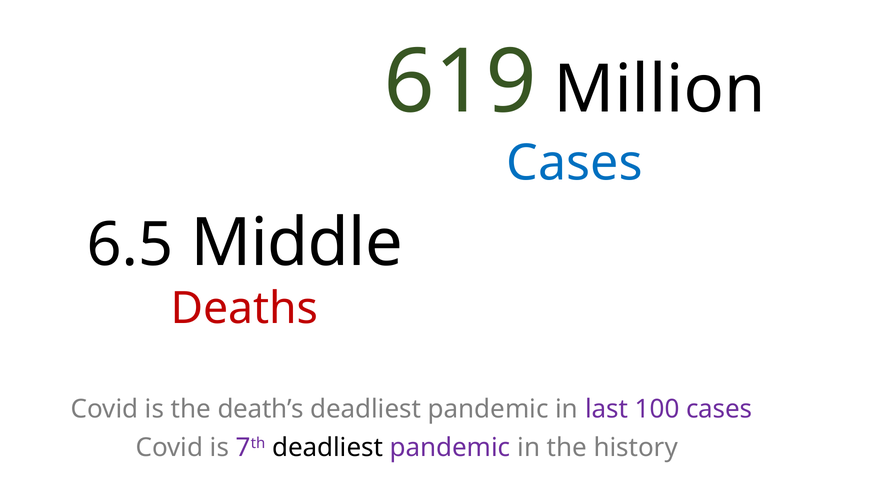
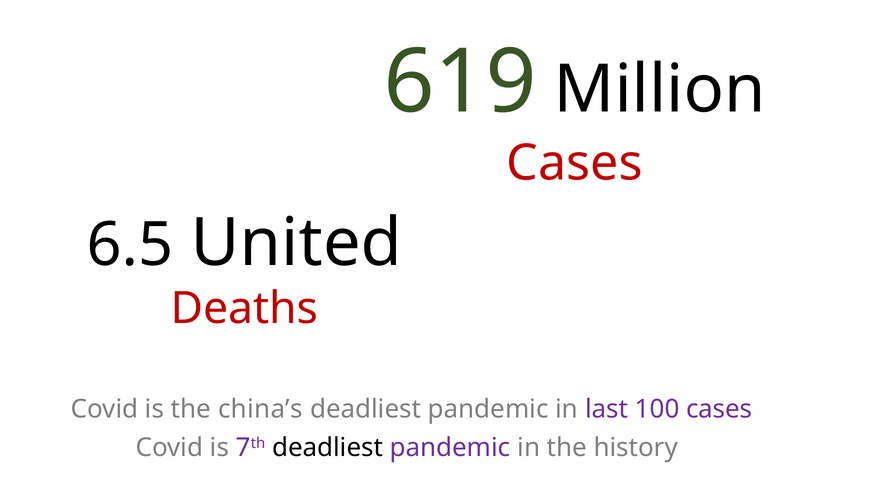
Cases colour: blue -> red (575, 163)
Middle: Middle -> United (296, 243)
death’s: death’s -> china’s (260, 409)
